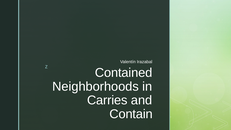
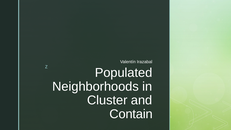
Contained: Contained -> Populated (124, 73)
Carries: Carries -> Cluster (107, 100)
